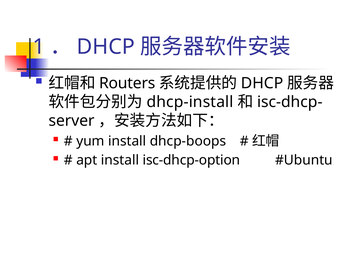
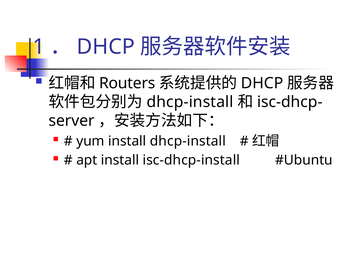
install dhcp-boops: dhcp-boops -> dhcp-install (188, 141)
isc-dhcp-option: isc-dhcp-option -> isc-dhcp-install (191, 160)
